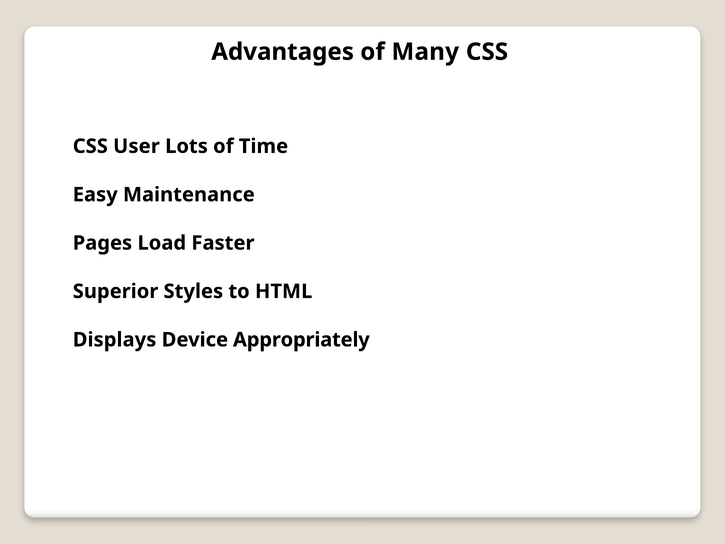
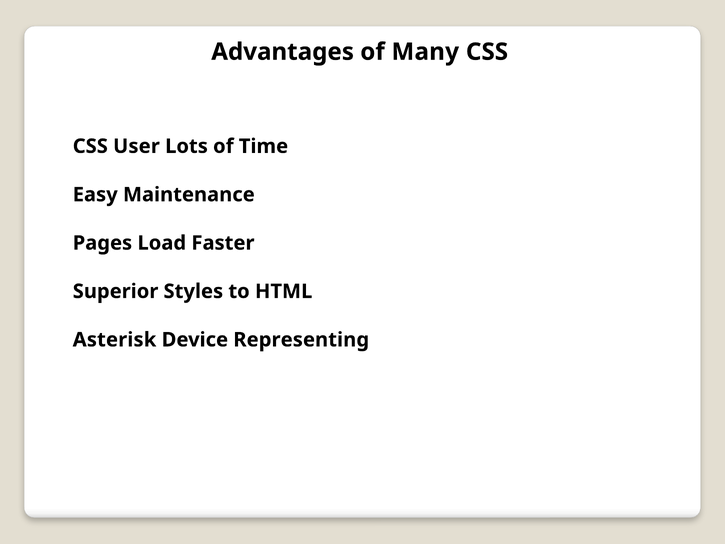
Displays: Displays -> Asterisk (114, 340)
Appropriately: Appropriately -> Representing (301, 340)
